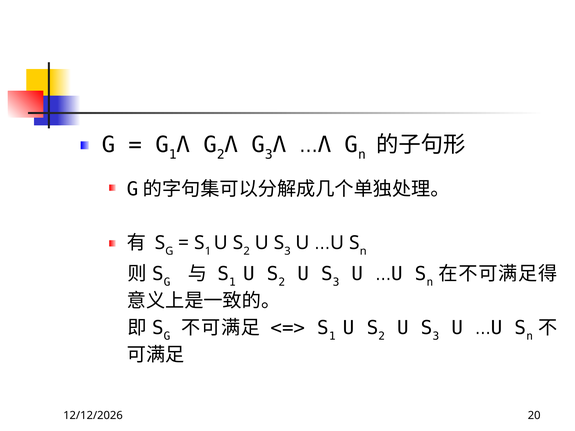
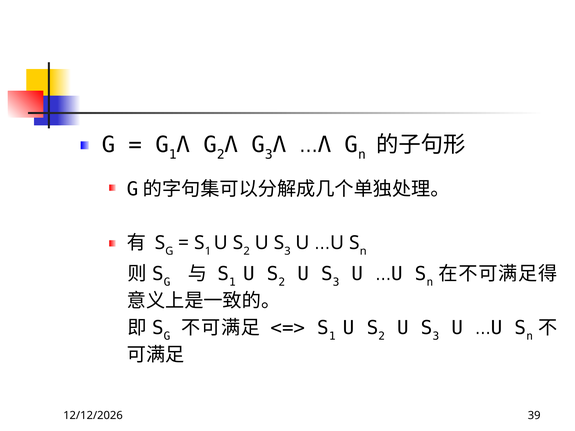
20: 20 -> 39 (534, 416)
